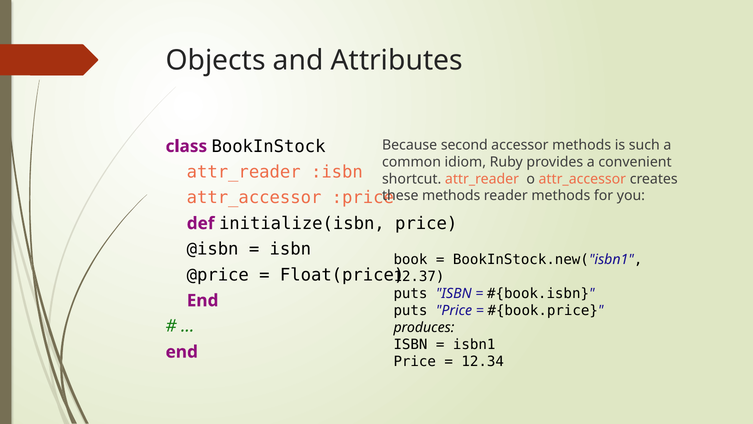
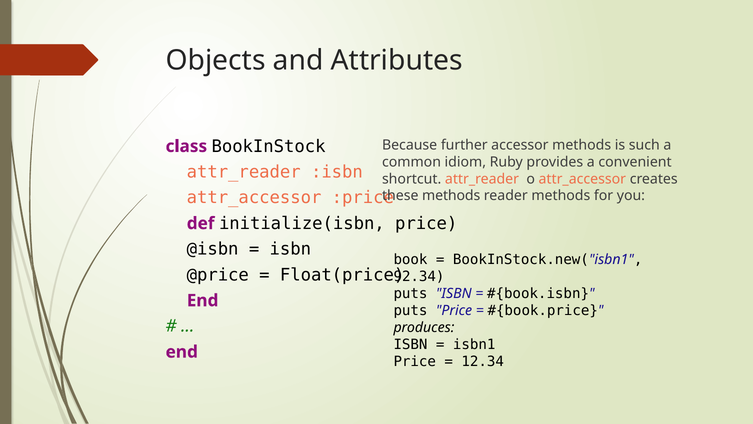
second: second -> further (464, 145)
12.37: 12.37 -> 92.34 (419, 276)
